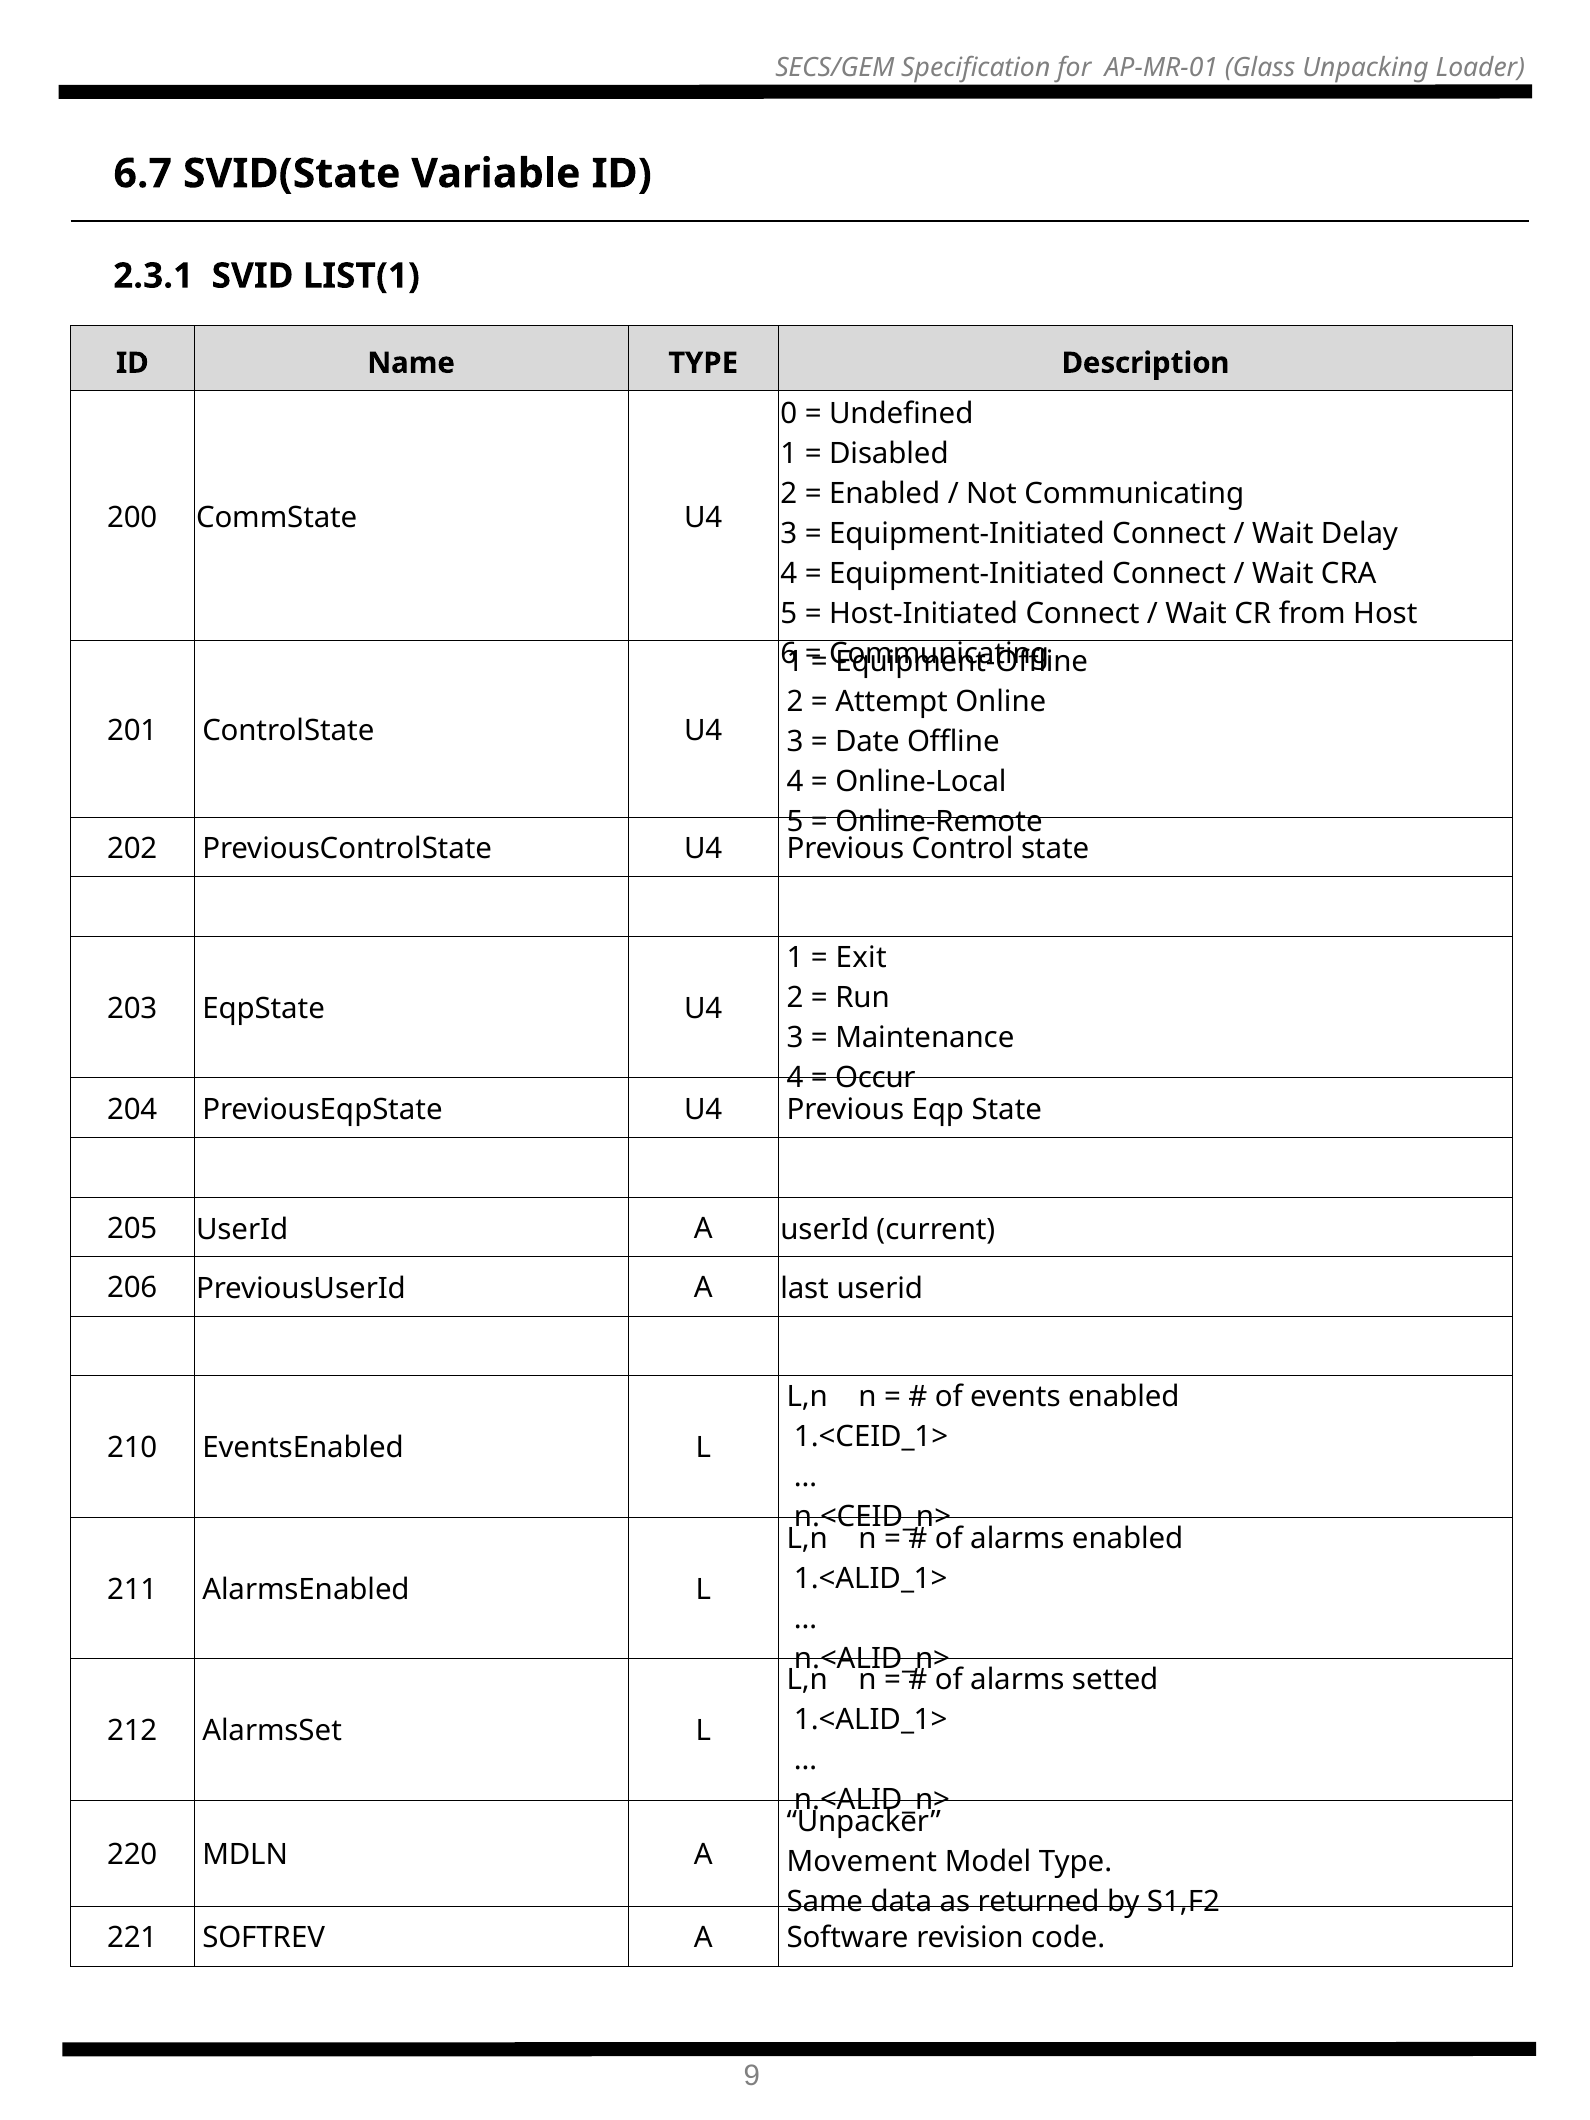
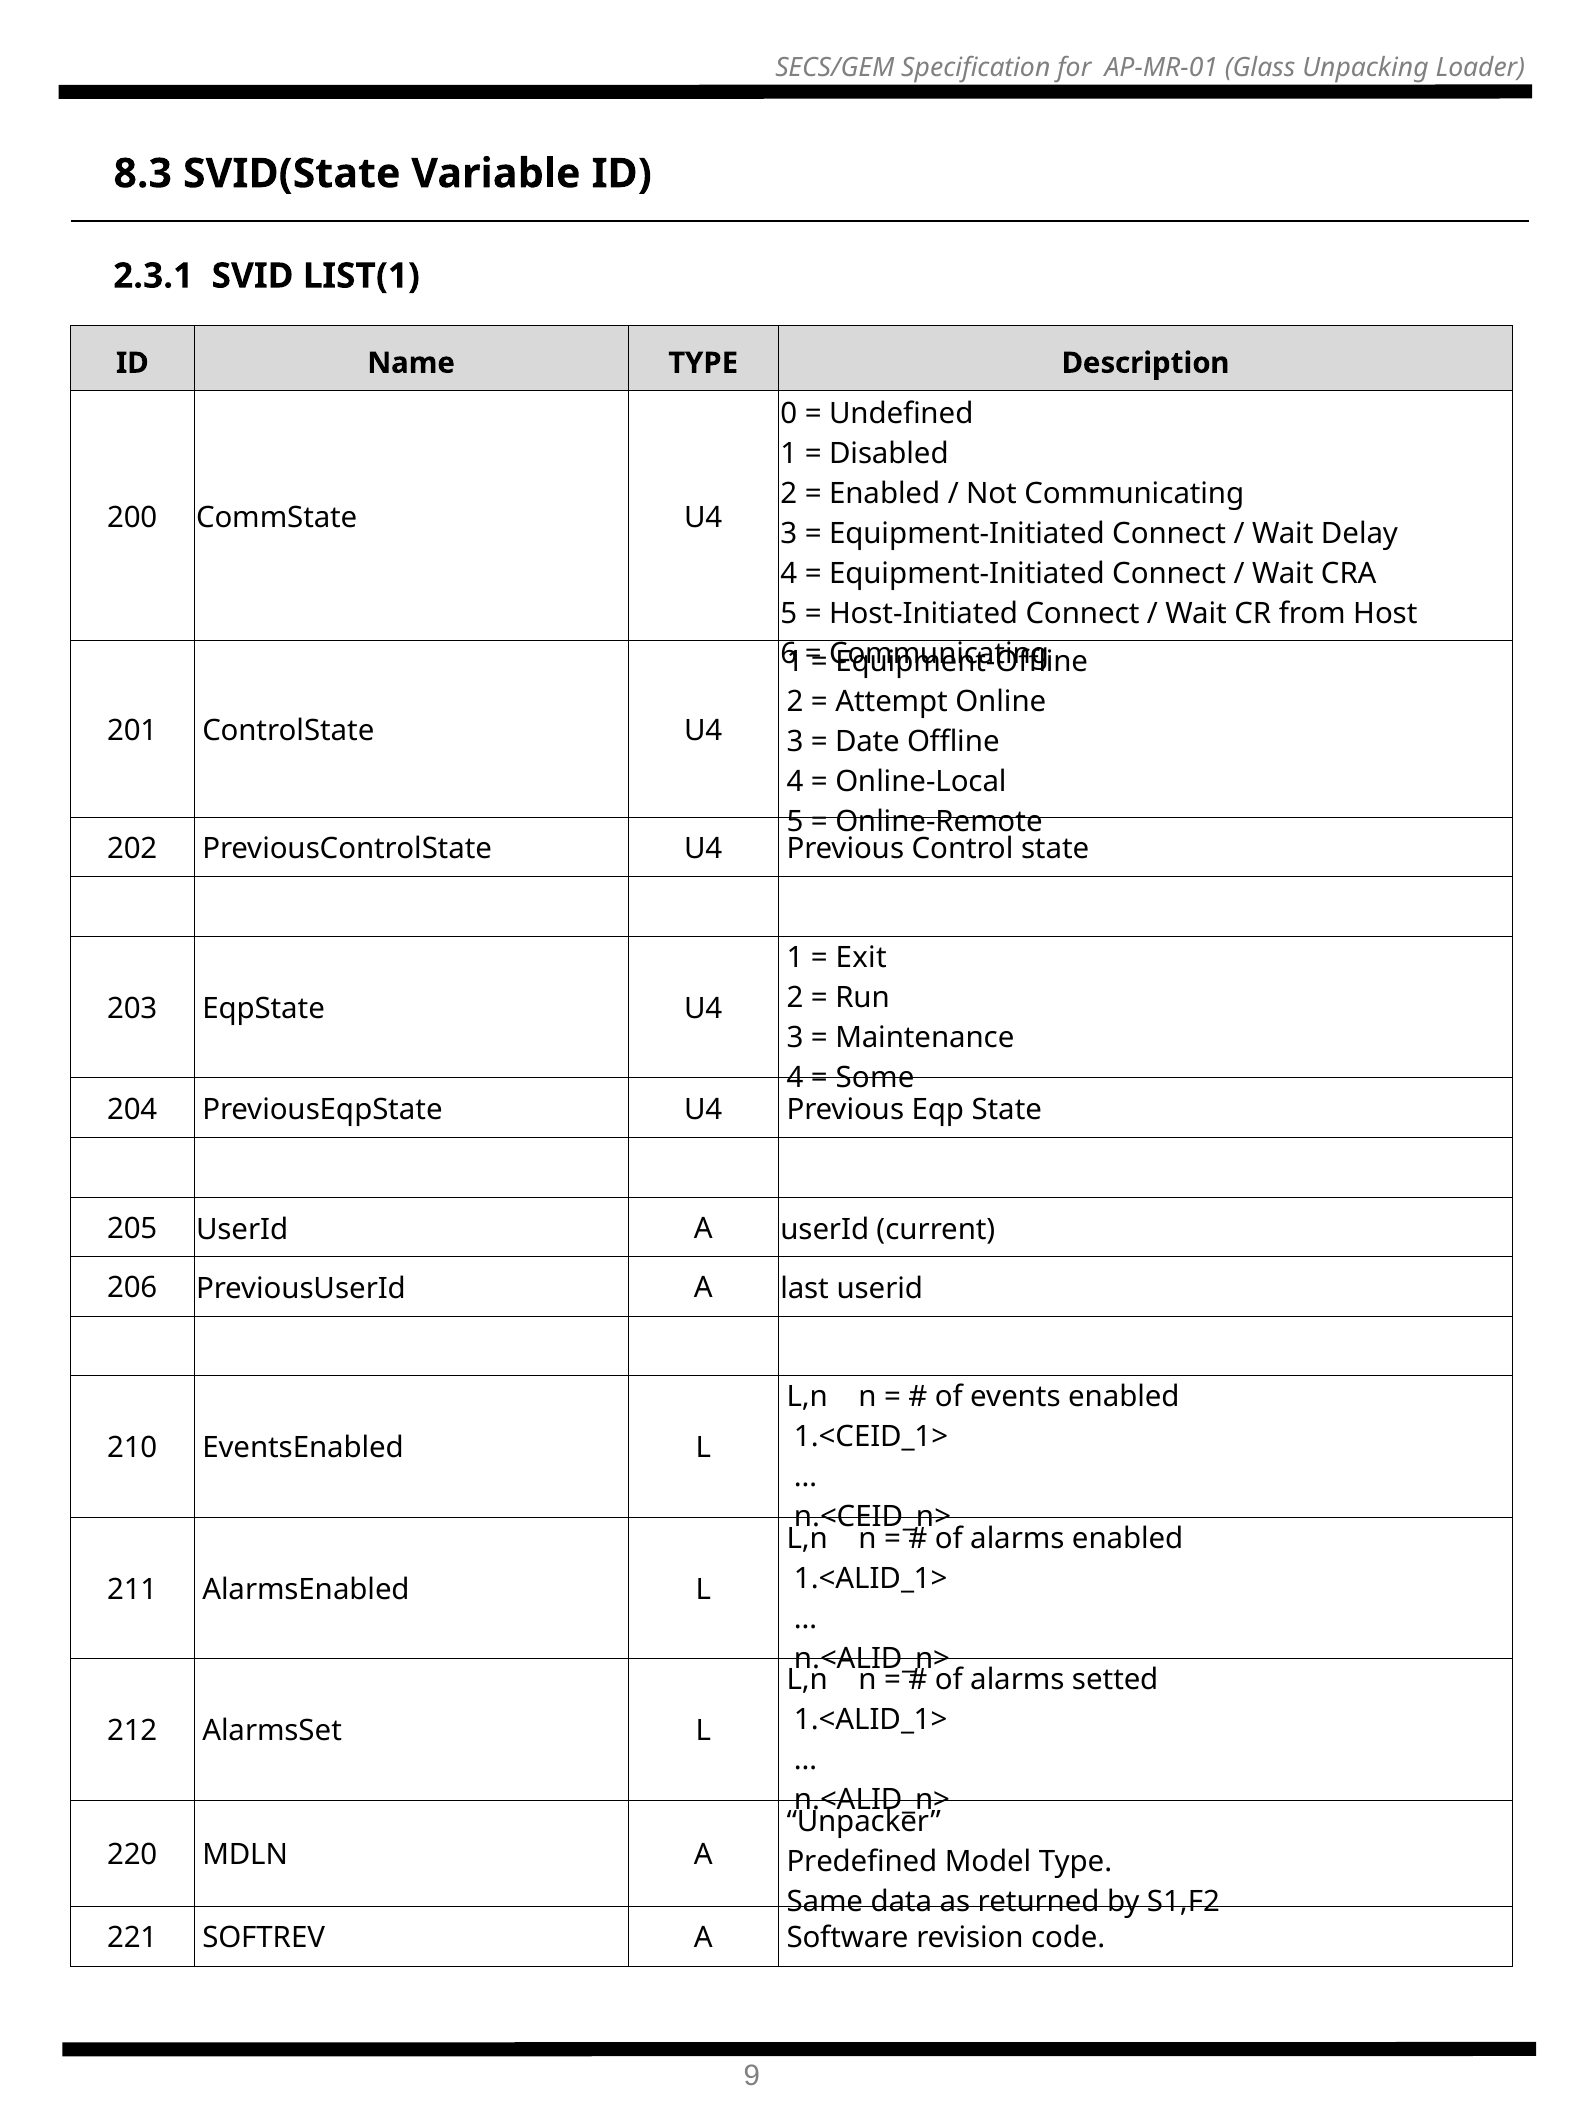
6.7: 6.7 -> 8.3 (143, 174)
Occur: Occur -> Some (875, 1078)
Movement: Movement -> Predefined (862, 1862)
